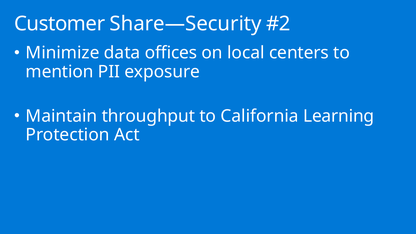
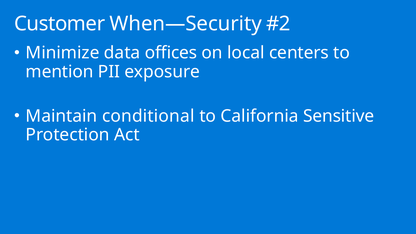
Share—Security: Share—Security -> When—Security (186, 24)
throughput: throughput -> conditional (148, 116)
Learning: Learning -> Sensitive (339, 116)
